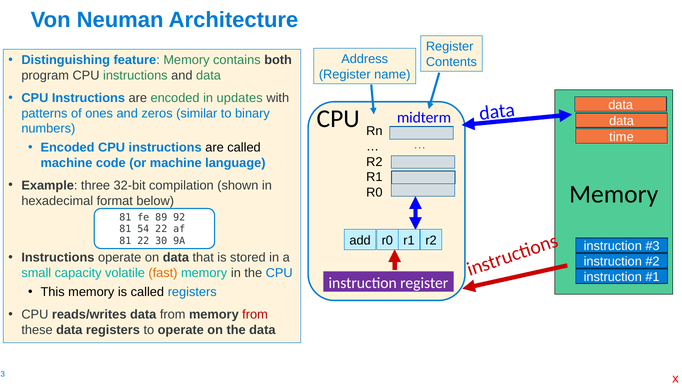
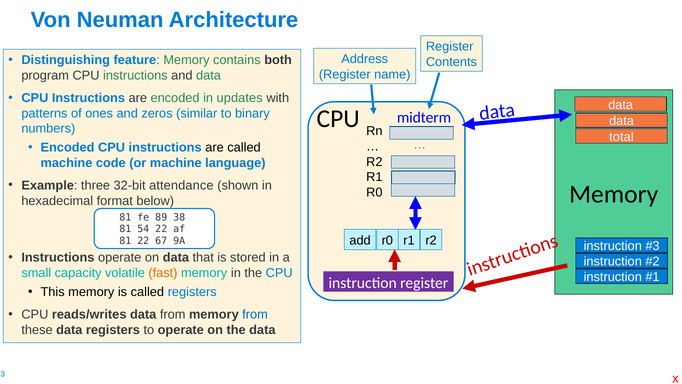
time: time -> total (621, 137)
compilation: compilation -> attendance (181, 185)
92: 92 -> 38 (179, 217)
30: 30 -> 67 (161, 241)
from colour: red -> blue (255, 314)
